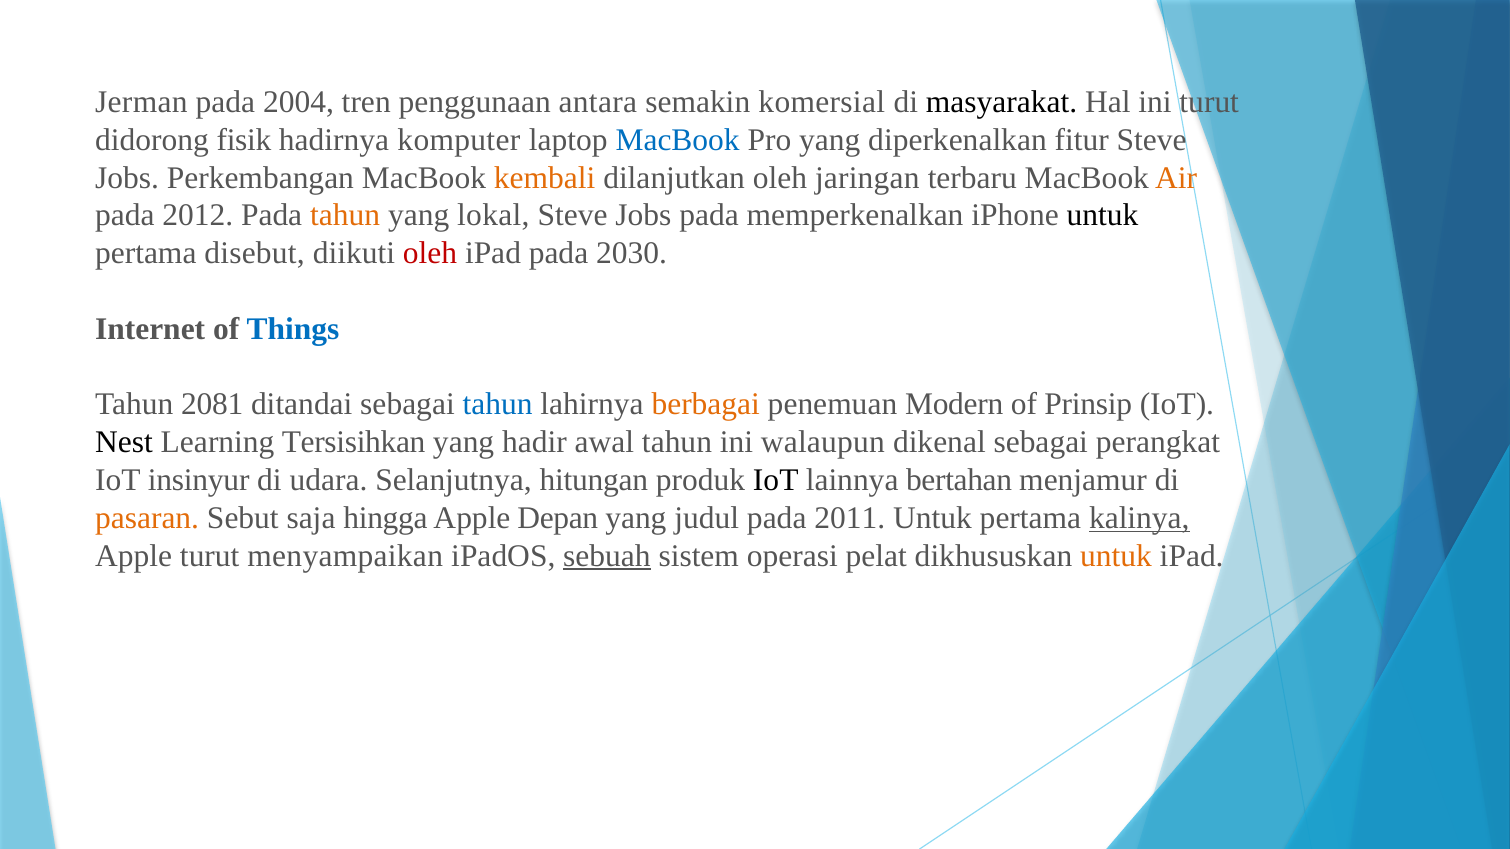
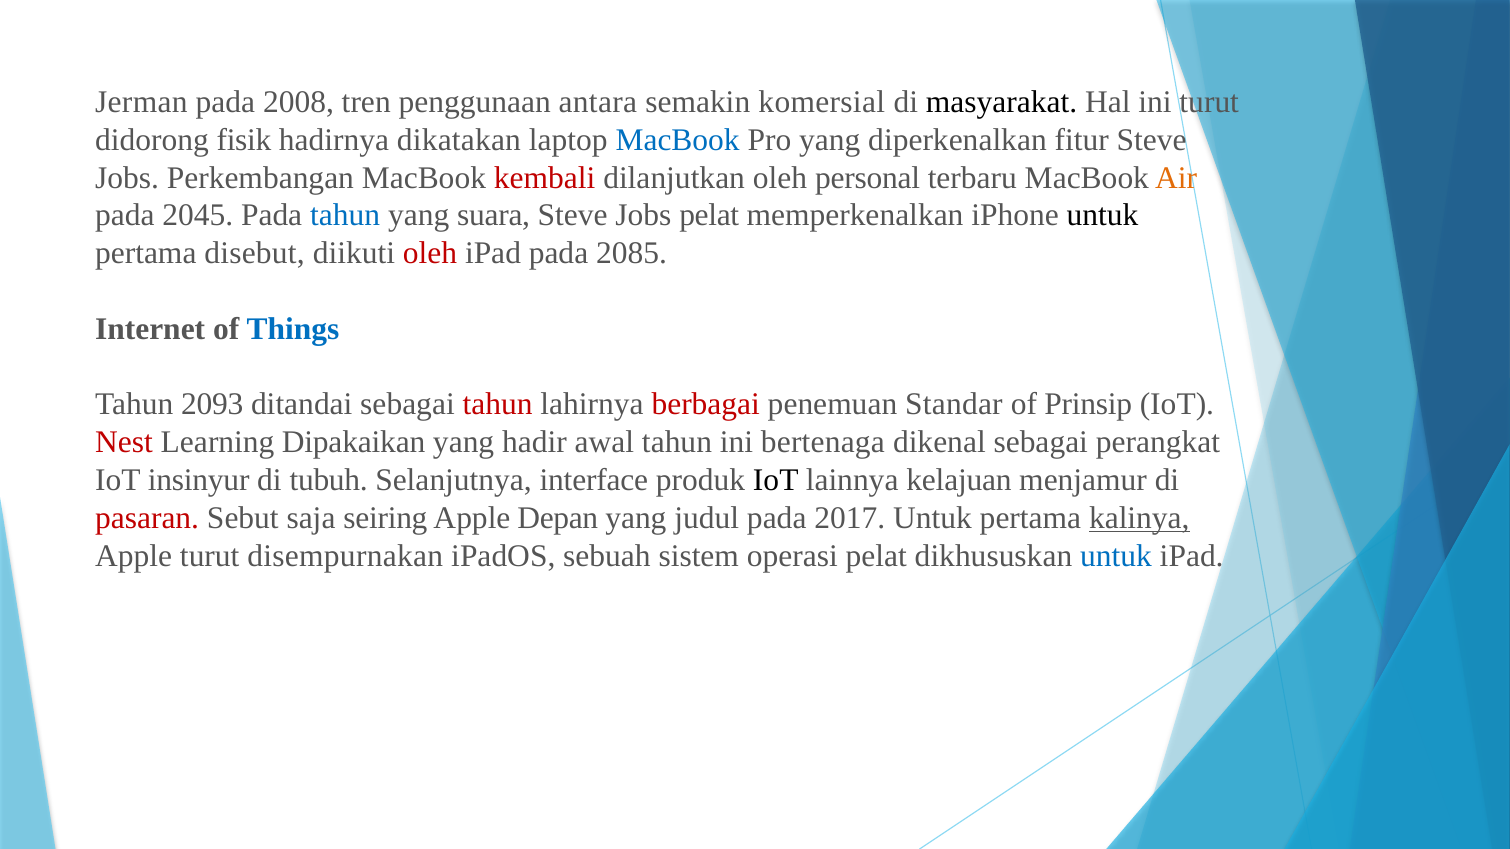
2004: 2004 -> 2008 (299, 102)
komputer: komputer -> dikatakan (459, 140)
kembali colour: orange -> red (545, 178)
jaringan: jaringan -> personal (868, 178)
2012: 2012 -> 2045 (198, 216)
tahun colour: orange -> blue (345, 216)
lokal: lokal -> suara (494, 216)
Jobs pada: pada -> pelat (709, 216)
2030: 2030 -> 2085 (632, 254)
2081: 2081 -> 2093 (212, 405)
tahun colour: blue -> red (498, 405)
berbagai colour: orange -> red (706, 405)
Modern: Modern -> Standar (954, 405)
Nest colour: black -> red (124, 443)
Tersisihkan: Tersisihkan -> Dipakaikan (354, 443)
walaupun: walaupun -> bertenaga (823, 443)
udara: udara -> tubuh (329, 480)
hitungan: hitungan -> interface (594, 480)
bertahan: bertahan -> kelajuan (959, 480)
pasaran colour: orange -> red (147, 518)
hingga: hingga -> seiring (385, 518)
2011: 2011 -> 2017 (850, 518)
menyampaikan: menyampaikan -> disempurnakan (345, 556)
sebuah underline: present -> none (607, 556)
untuk colour: orange -> blue (1116, 556)
